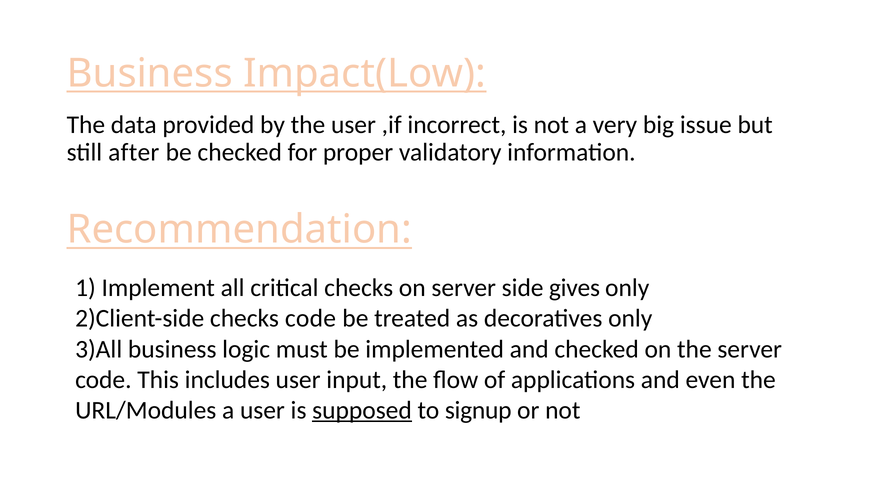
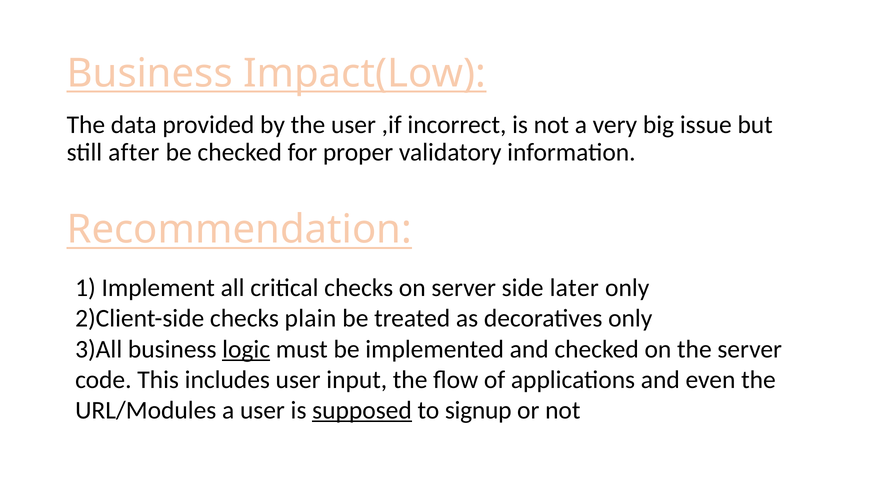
gives: gives -> later (574, 288)
checks code: code -> plain (310, 319)
logic underline: none -> present (246, 349)
